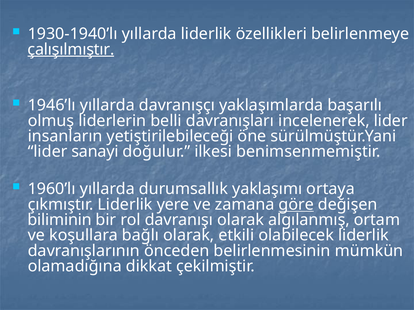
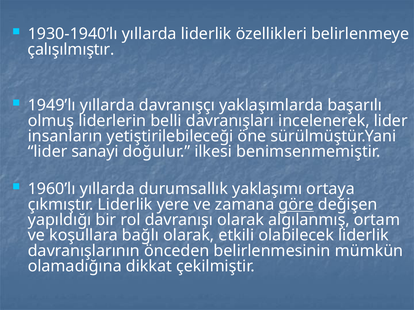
çalışılmıştır underline: present -> none (71, 49)
1946’lı: 1946’lı -> 1949’lı (52, 106)
biliminin: biliminin -> yapıldığı (60, 220)
